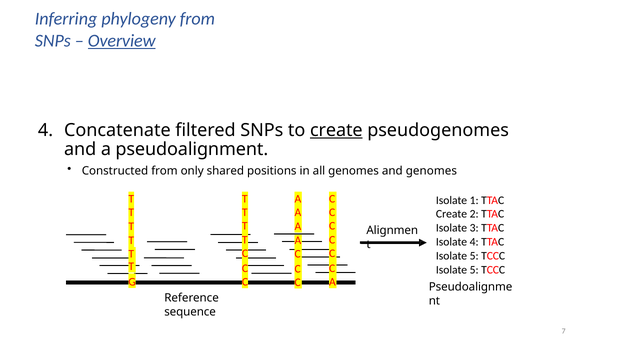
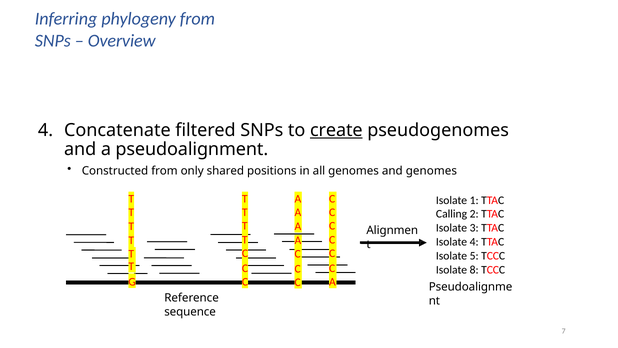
Overview underline: present -> none (122, 41)
Create: Create -> Calling (452, 214)
5: 5 -> 8 (474, 270)
